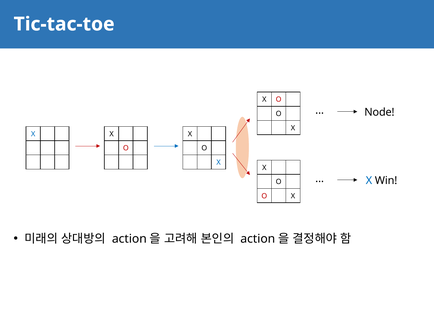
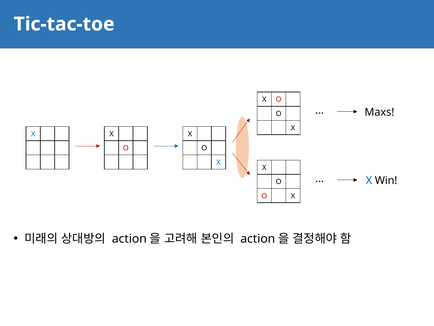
Node: Node -> Maxs (379, 112)
